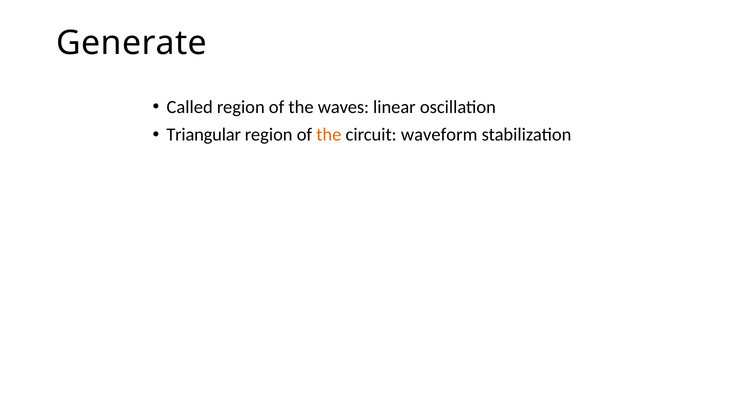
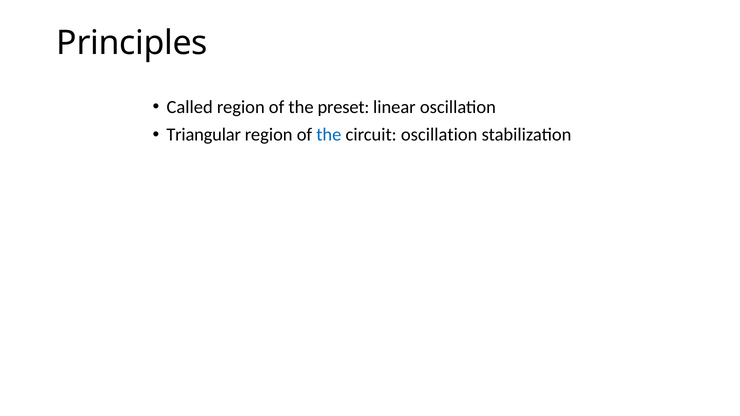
Generate: Generate -> Principles (132, 43)
waves: waves -> preset (343, 107)
the colour: orange -> blue (329, 135)
circuit waveform: waveform -> oscillation (439, 135)
